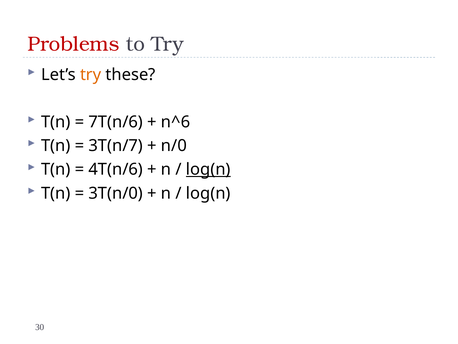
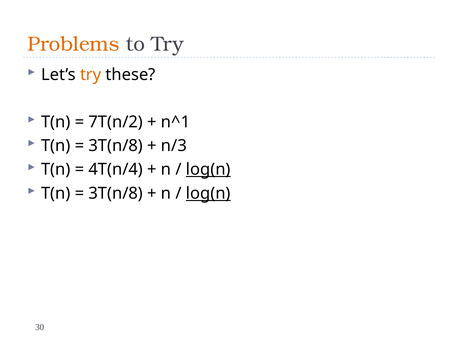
Problems colour: red -> orange (73, 44)
7T(n/6: 7T(n/6 -> 7T(n/2 (116, 122)
n^6: n^6 -> n^1 (176, 122)
3T(n/7: 3T(n/7 -> 3T(n/8 (116, 146)
n/0: n/0 -> n/3 (174, 146)
4T(n/6: 4T(n/6 -> 4T(n/4 (116, 169)
3T(n/0: 3T(n/0 -> 3T(n/8 (116, 193)
log(n underline: none -> present (208, 193)
